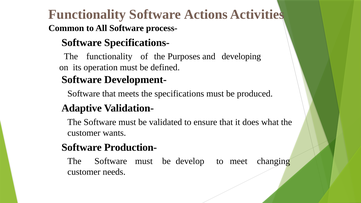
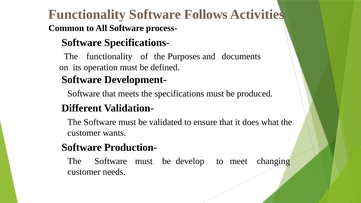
Actions: Actions -> Follows (206, 14)
developing: developing -> documents (241, 56)
Adaptive: Adaptive -> Different (82, 108)
